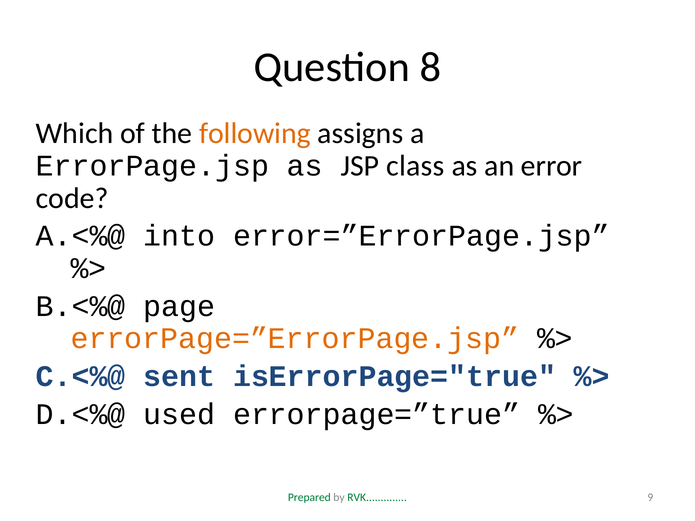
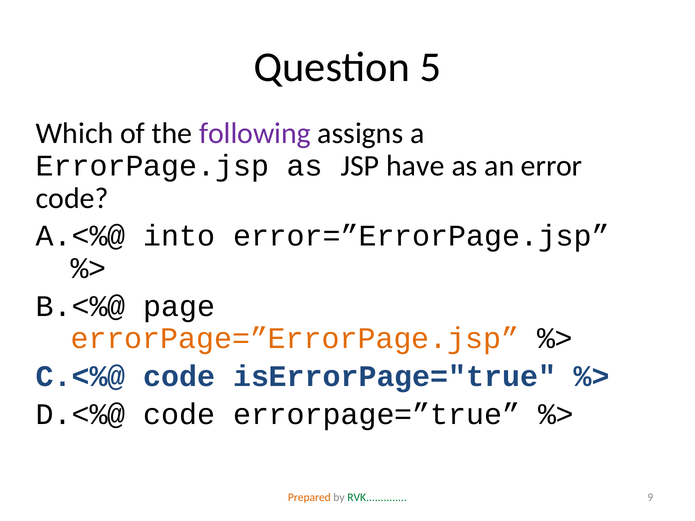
8: 8 -> 5 (430, 67)
following colour: orange -> purple (255, 134)
class: class -> have (415, 166)
sent: sent -> code (179, 377)
used: used -> code (179, 415)
Prepared colour: green -> orange (309, 498)
